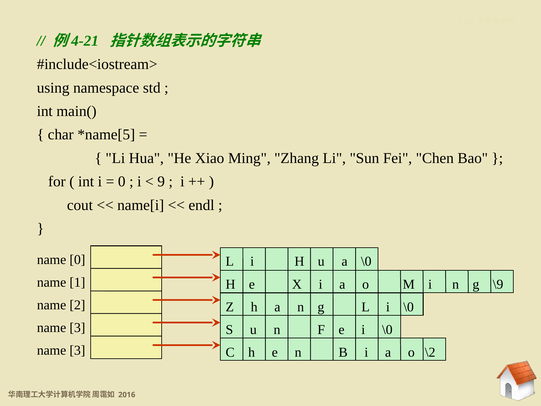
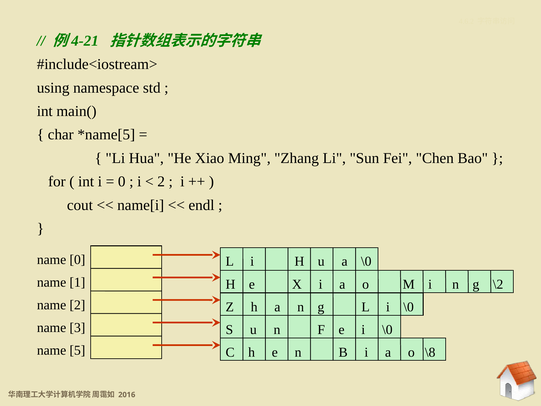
9: 9 -> 2 (161, 181)
\9: \9 -> \2 (498, 284)
3: 3 -> 5 (77, 350)
\2: \2 -> \8 (430, 352)
